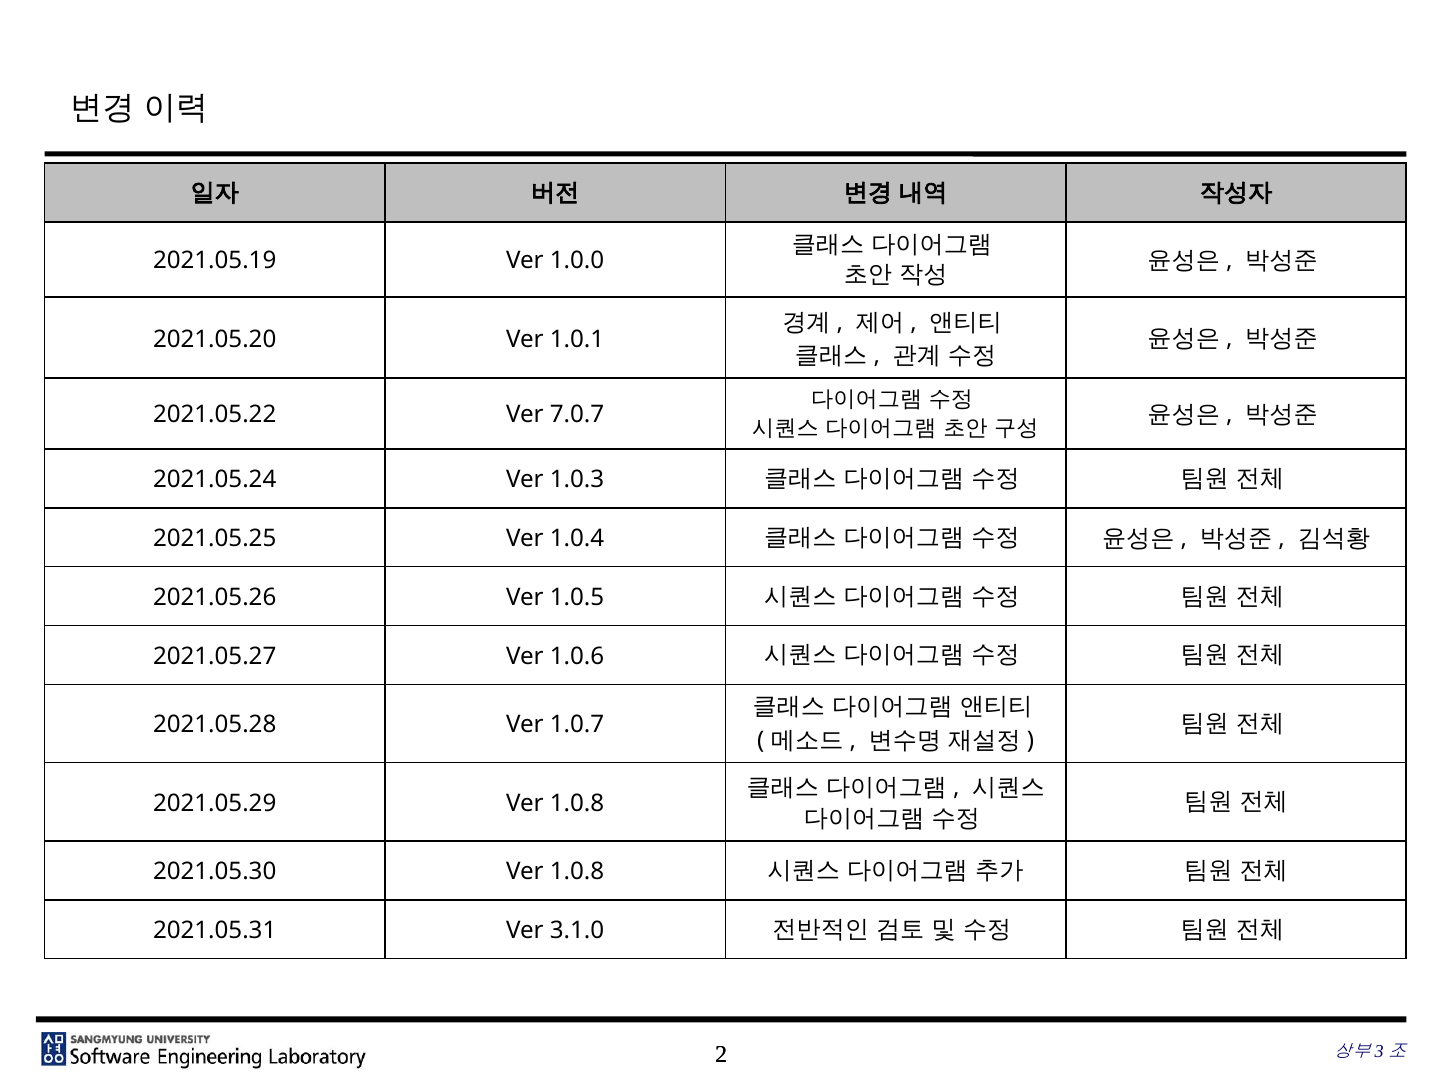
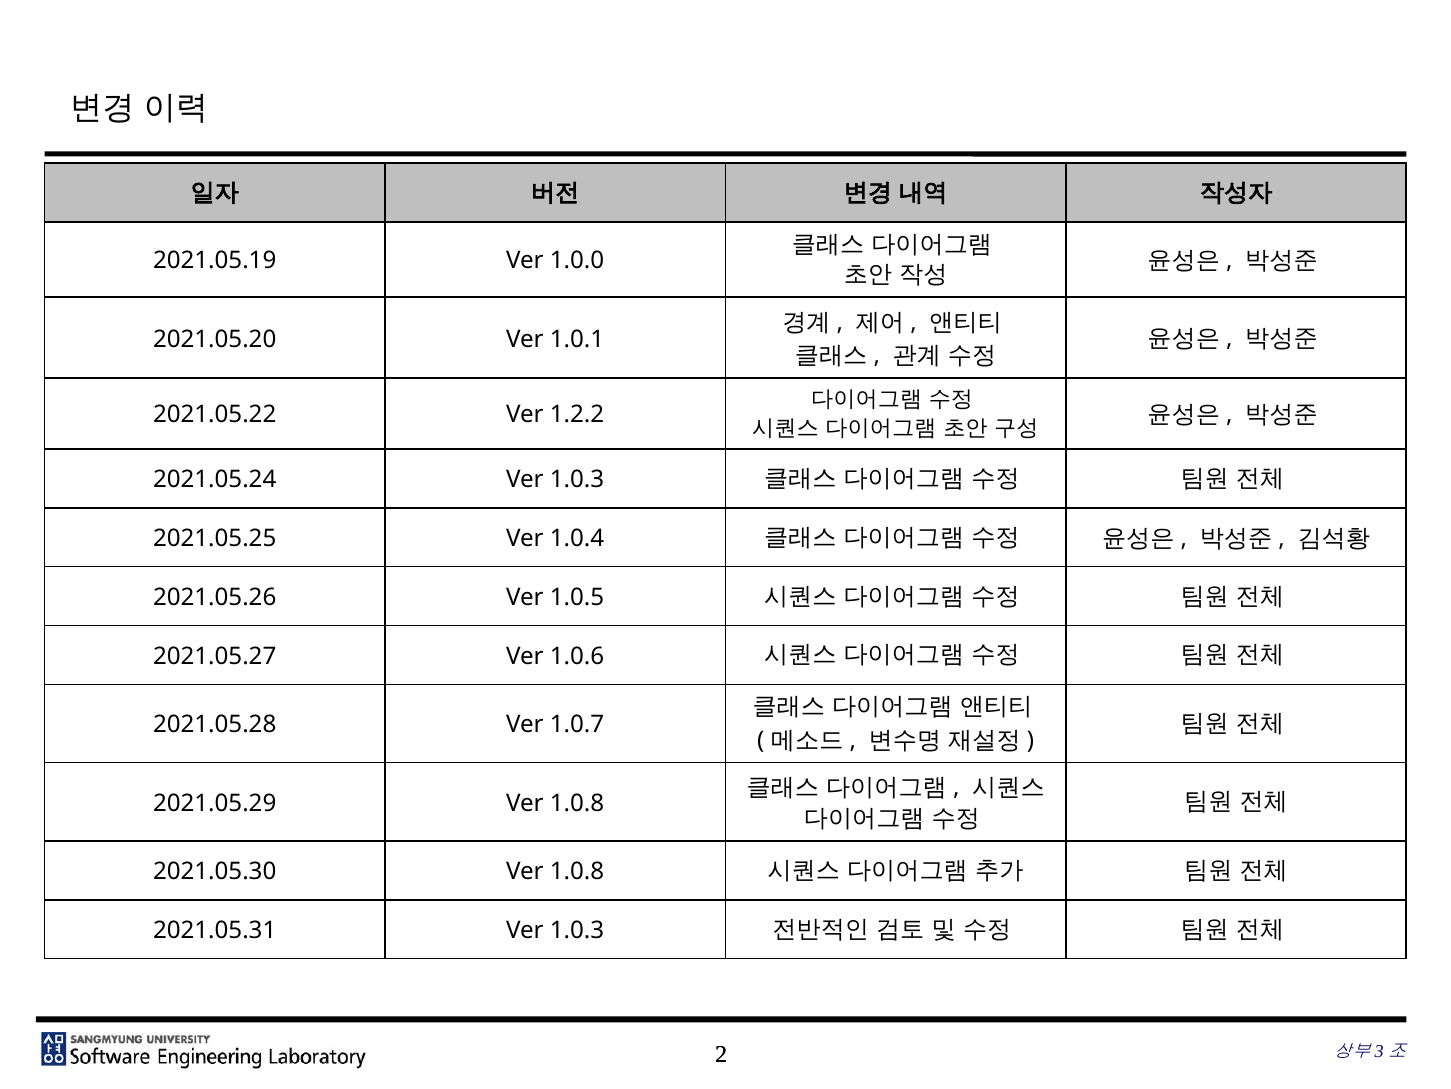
7.0.7: 7.0.7 -> 1.2.2 (577, 415)
2021.05.31 Ver 3.1.0: 3.1.0 -> 1.0.3 (577, 930)
